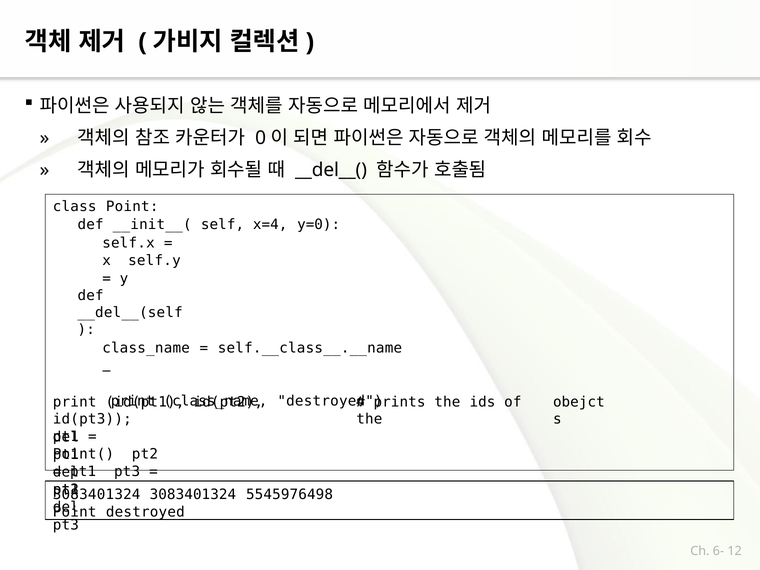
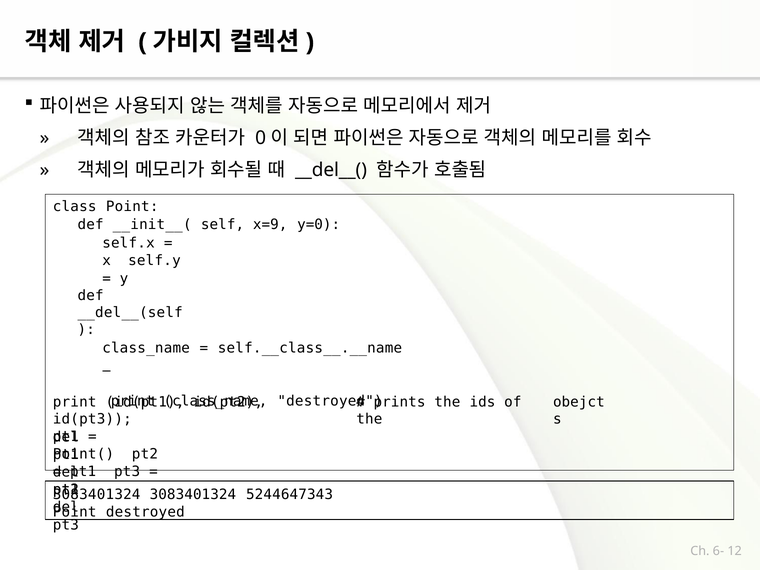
x=4: x=4 -> x=9 (270, 224)
5545976498: 5545976498 -> 5244647343 (290, 494)
